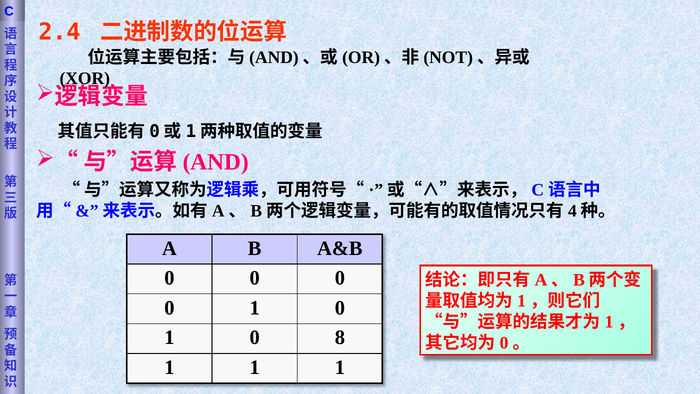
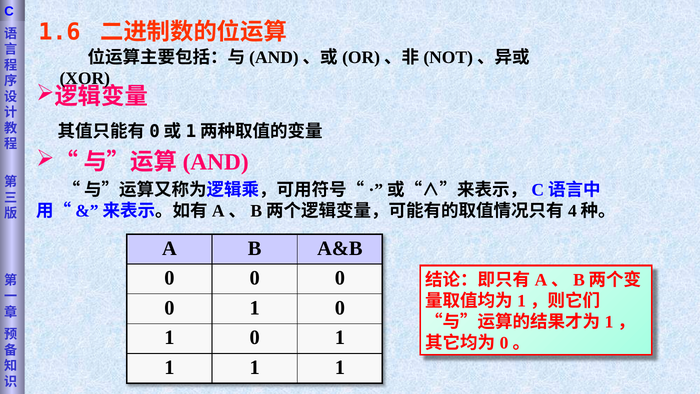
2.4: 2.4 -> 1.6 (59, 32)
8: 8 -> 1 (340, 338)
